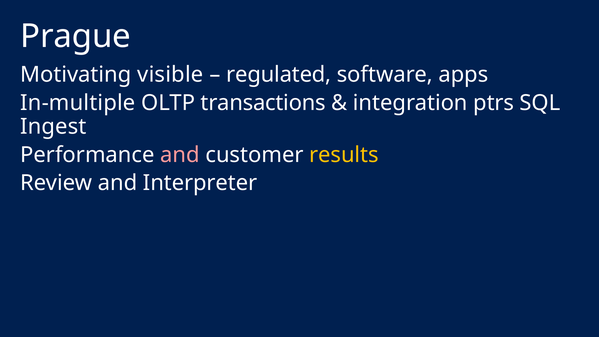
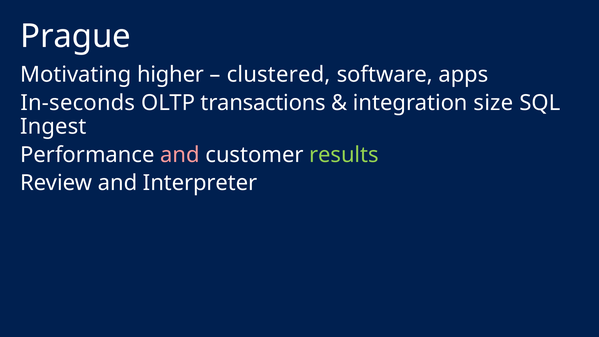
visible: visible -> higher (171, 75)
regulated: regulated -> clustered (279, 75)
In-multiple: In-multiple -> In-seconds (78, 103)
ptrs: ptrs -> size (493, 103)
results colour: yellow -> light green (344, 155)
